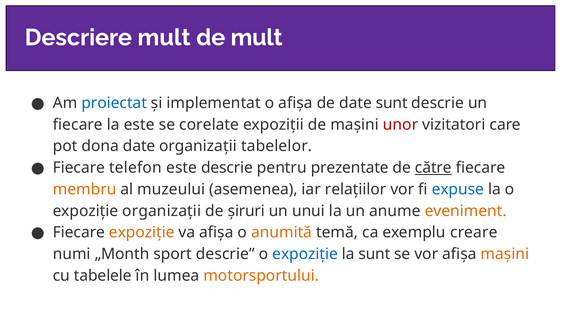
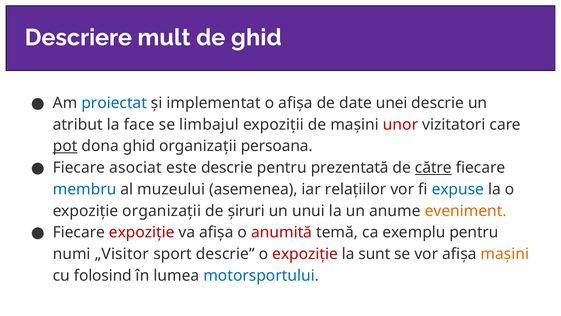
de mult: mult -> ghid (256, 37)
date sunt: sunt -> unei (392, 103)
fiecare: fiecare -> atribut (78, 124)
la este: este -> face (139, 124)
corelate: corelate -> limbajul (209, 124)
pot underline: none -> present (65, 146)
dona date: date -> ghid (139, 146)
tabelelor: tabelelor -> persoana (277, 146)
telefon: telefon -> asociat (136, 168)
prezentate: prezentate -> prezentată (350, 168)
membru colour: orange -> blue (85, 189)
expoziție colour: orange -> red (142, 232)
anumită colour: orange -> red (282, 232)
exemplu creare: creare -> pentru (474, 232)
„Month: „Month -> „Visitor (122, 254)
expoziție colour: blue -> red (305, 254)
tabelele: tabelele -> folosind (103, 275)
motorsportului colour: orange -> blue (261, 275)
